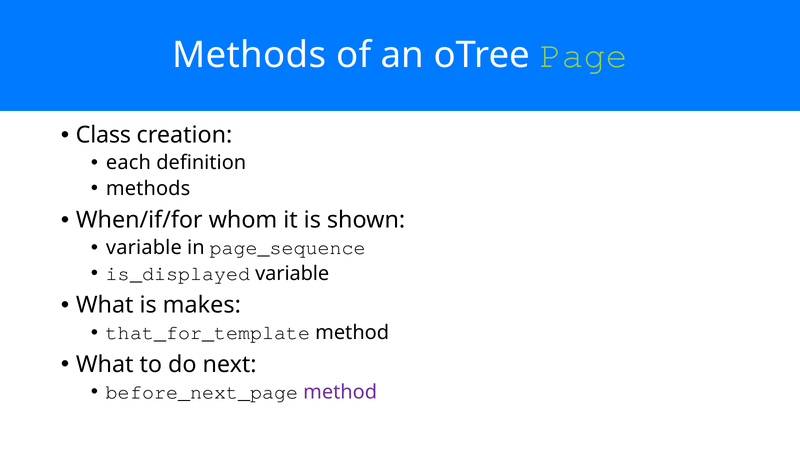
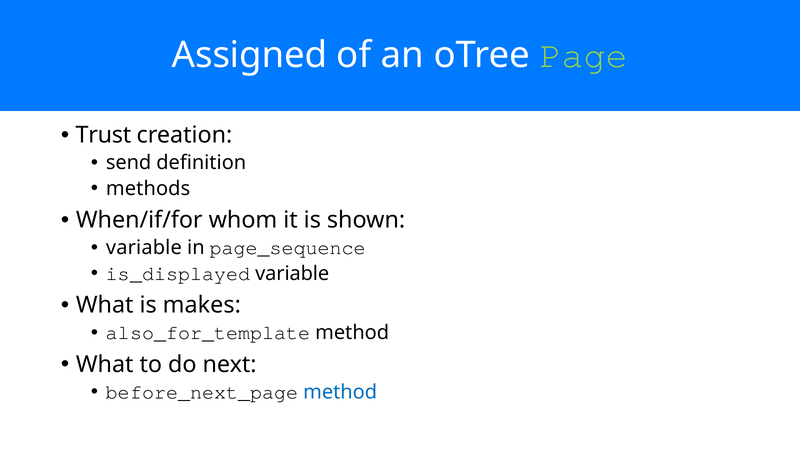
Methods: Methods -> Assigned (250, 55)
Class: Class -> Trust (103, 135)
each: each -> send (129, 163)
that_for_template: that_for_template -> also_for_template (208, 333)
method colour: purple -> blue (340, 392)
